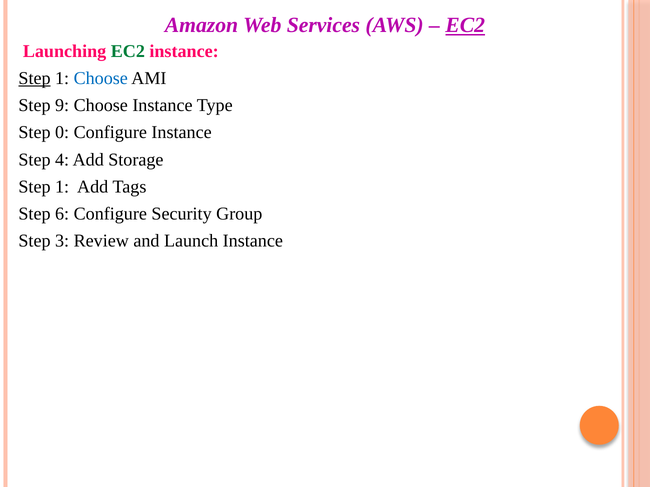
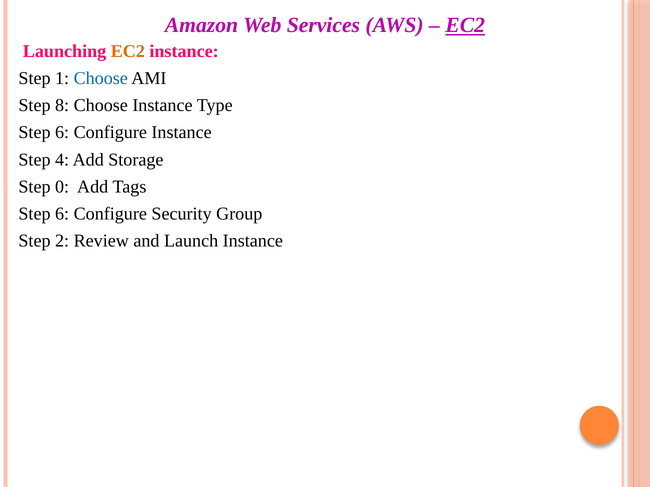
EC2 colour: green -> orange (128, 51)
Step underline: present -> none (35, 78)
9: 9 -> 8 (62, 105)
0: 0 -> 6 (62, 133)
1: 1 -> 0 (62, 187)
3: 3 -> 2 (62, 241)
